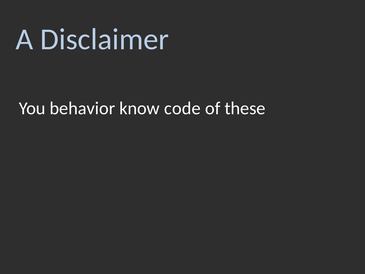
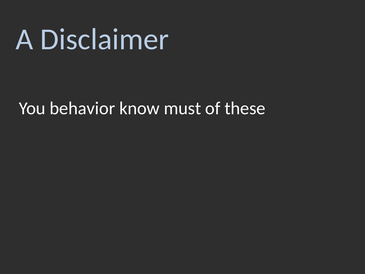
code: code -> must (182, 108)
